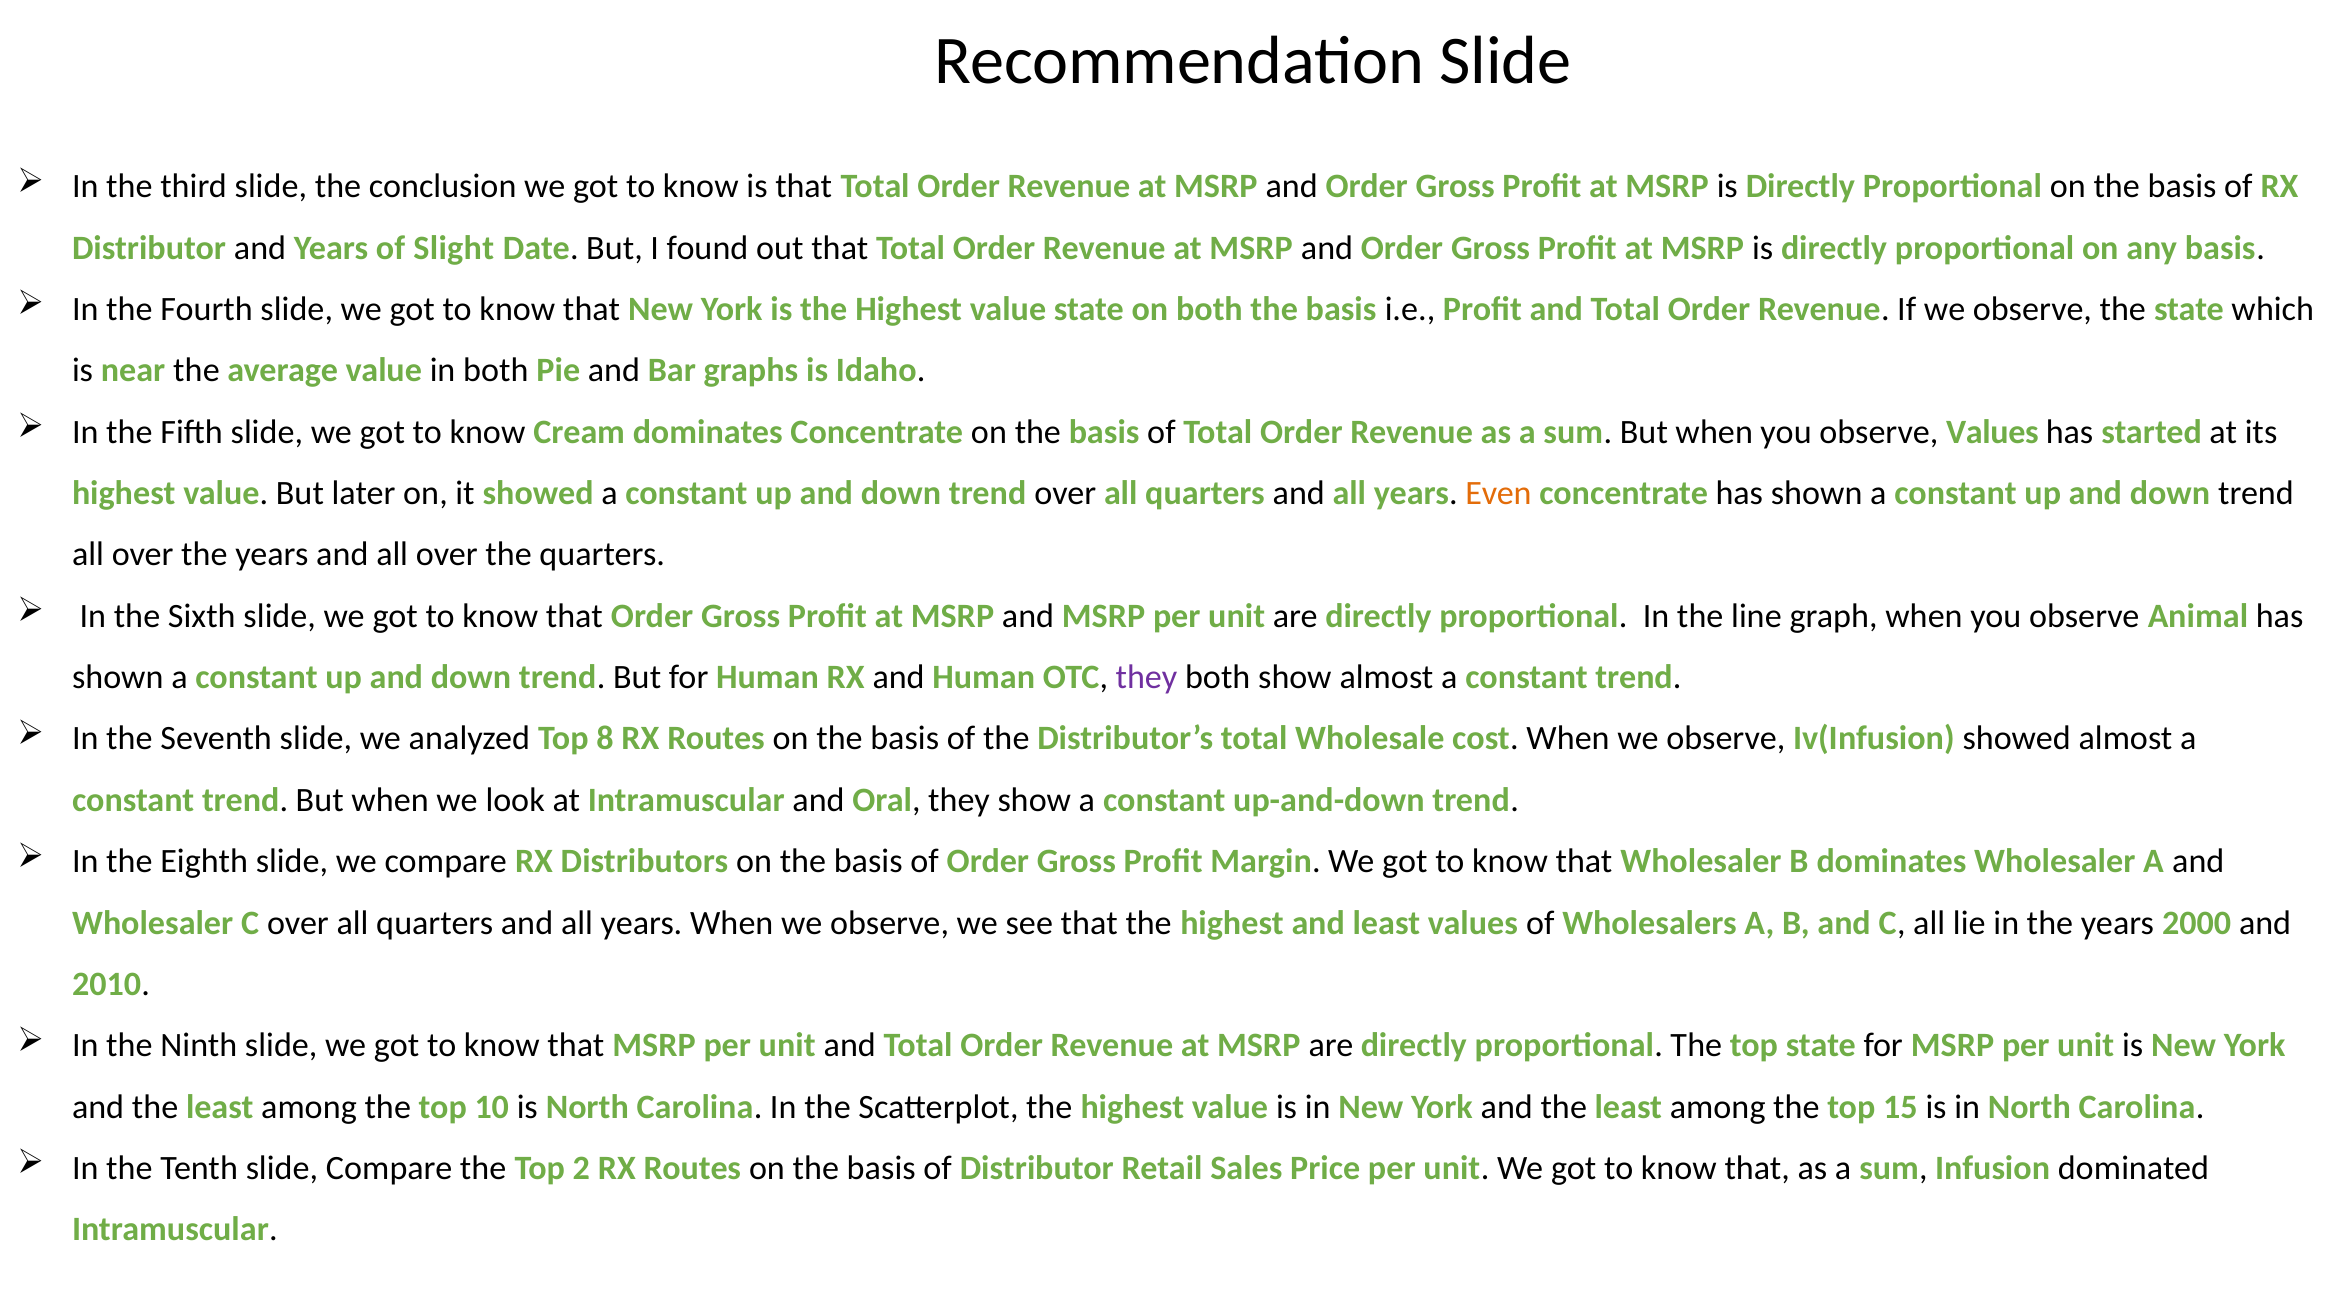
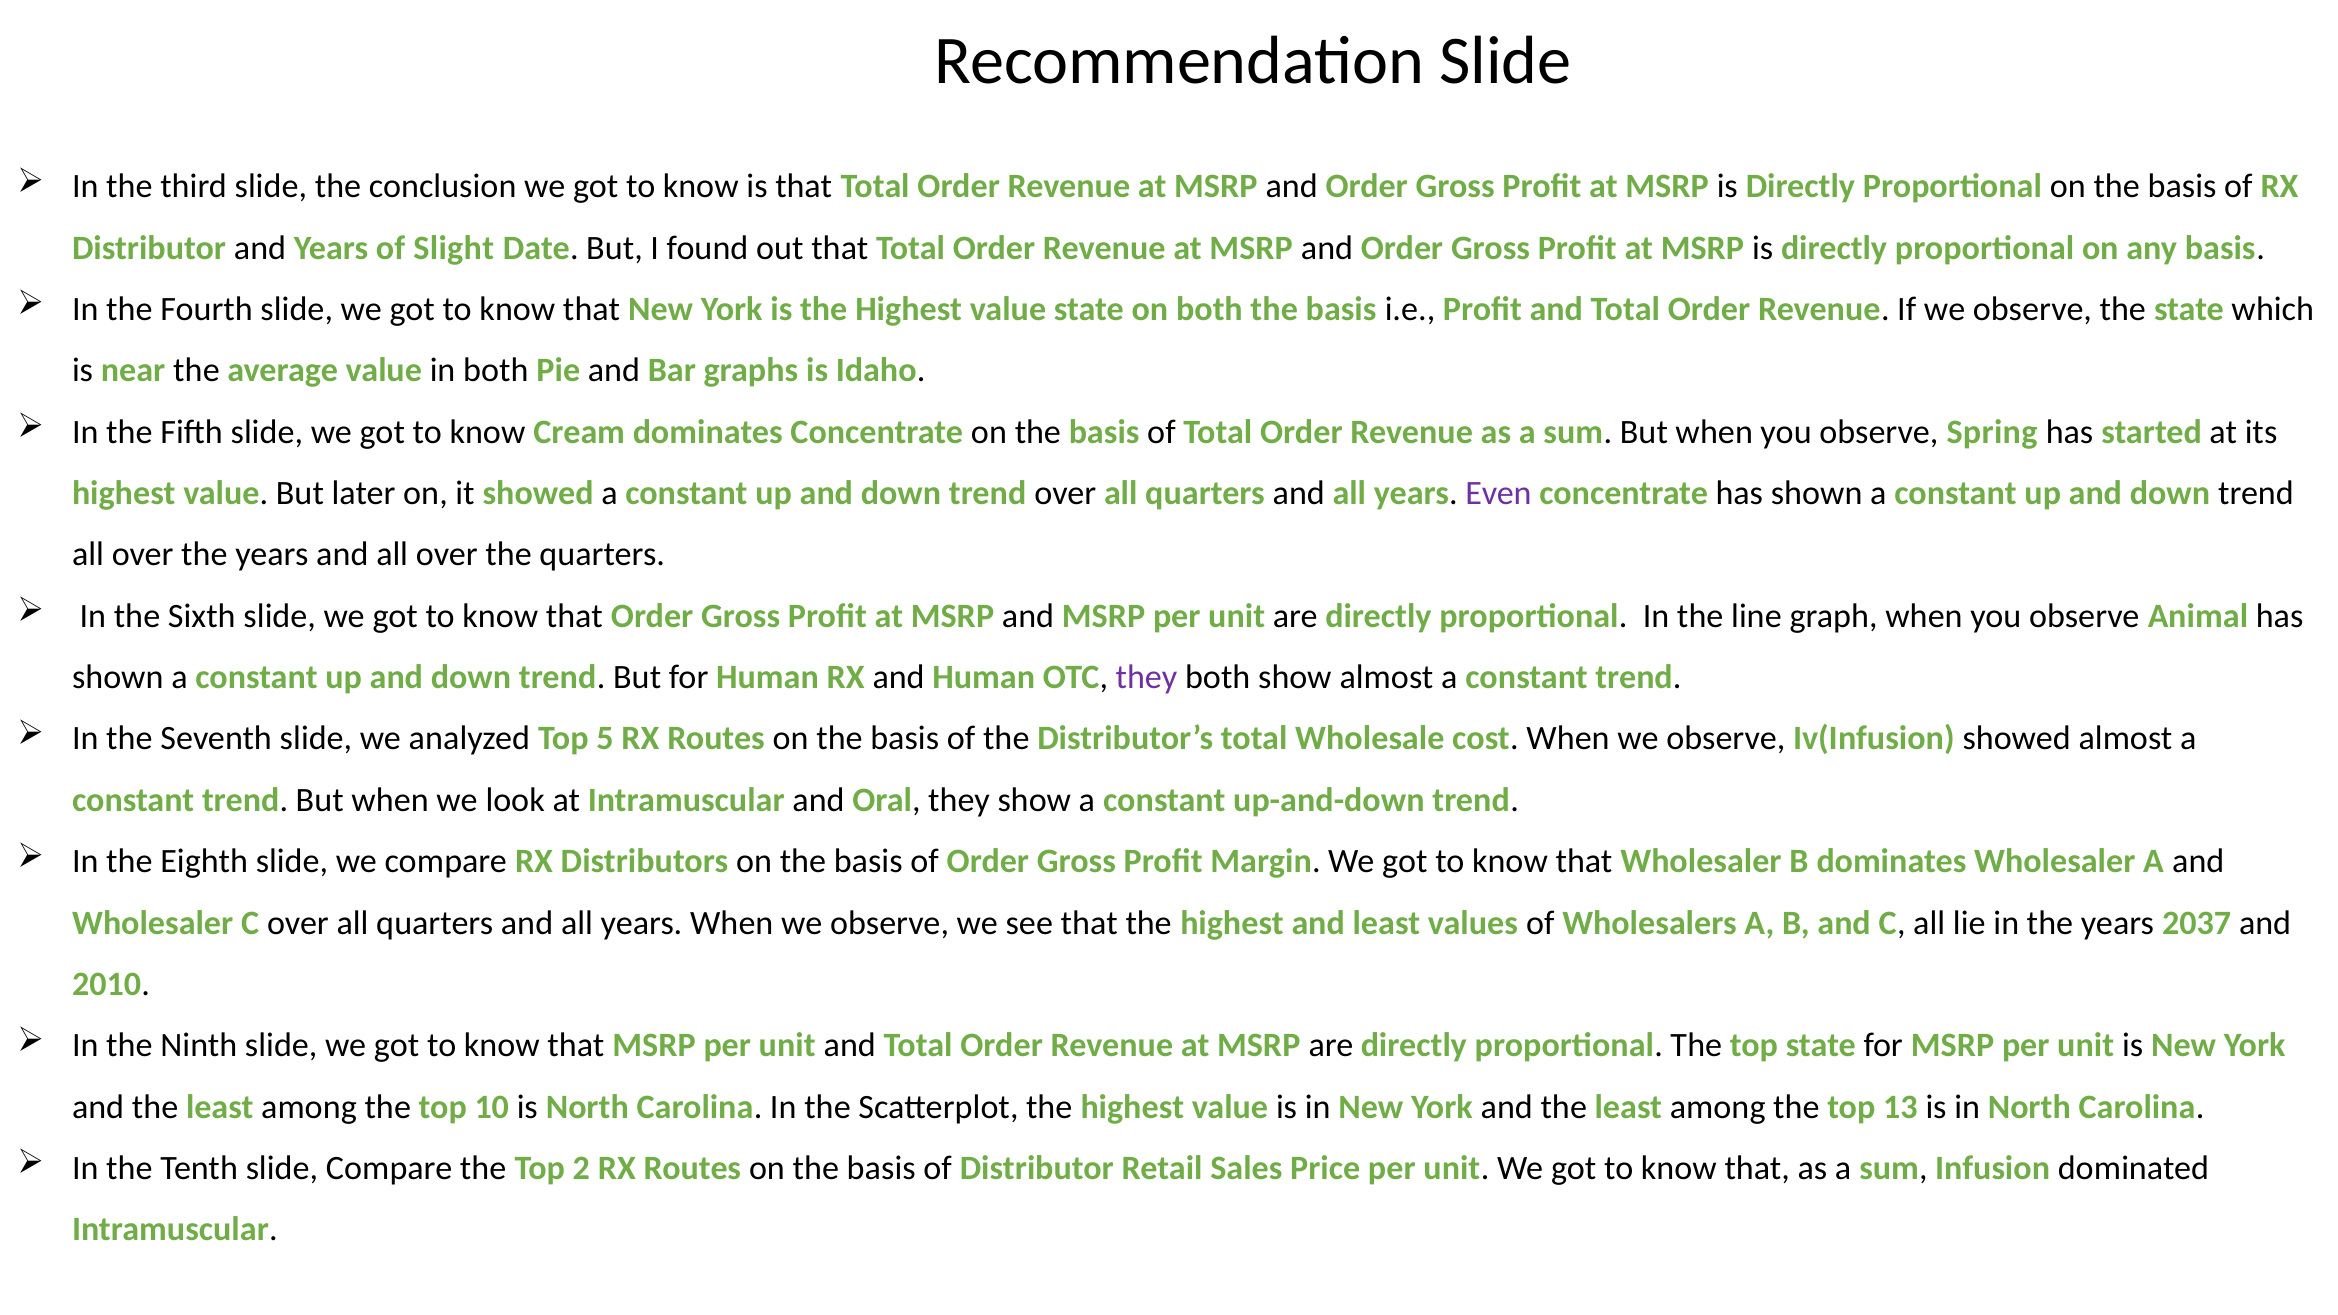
observe Values: Values -> Spring (1992, 432)
Even colour: orange -> purple (1498, 493)
8: 8 -> 5 (605, 739)
2000: 2000 -> 2037 (2197, 923)
15: 15 -> 13 (1900, 1107)
